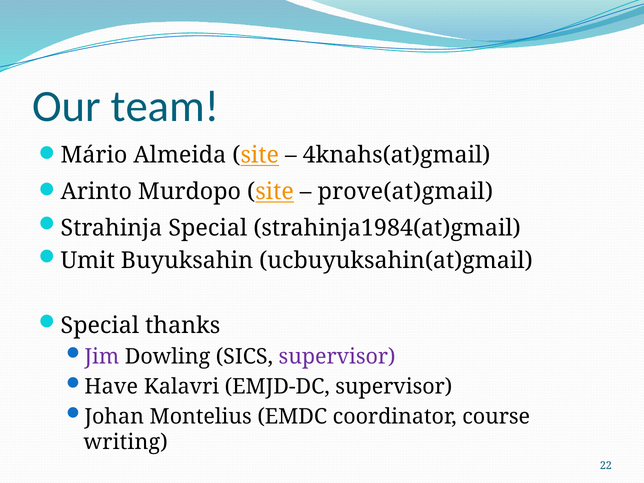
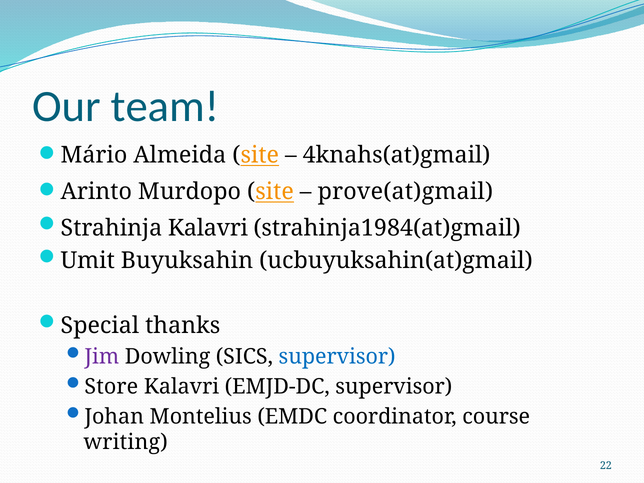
Strahinja Special: Special -> Kalavri (208, 228)
supervisor colour: purple -> blue (337, 356)
Have: Have -> Store (111, 386)
